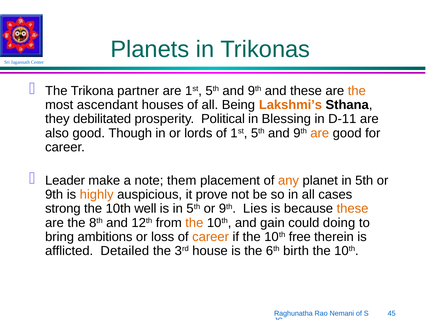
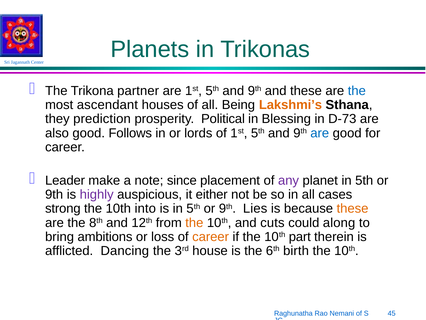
the colour: orange -> blue (357, 91)
debilitated: debilitated -> prediction (102, 119)
D-11: D-11 -> D-73 (342, 119)
Though: Though -> Follows (130, 133)
are colour: orange -> blue (320, 133)
them: them -> since (182, 180)
any colour: orange -> purple (289, 180)
highly colour: orange -> purple (97, 194)
prove: prove -> either (212, 194)
well: well -> into (145, 208)
gain: gain -> cuts (272, 222)
doing: doing -> along (339, 222)
free: free -> part (300, 236)
Detailed: Detailed -> Dancing (125, 251)
